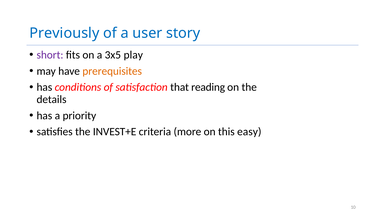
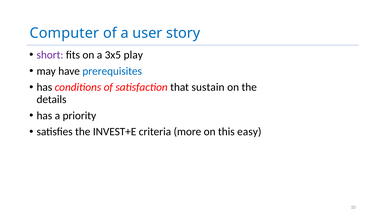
Previously: Previously -> Computer (64, 33)
prerequisites colour: orange -> blue (112, 71)
reading: reading -> sustain (208, 87)
